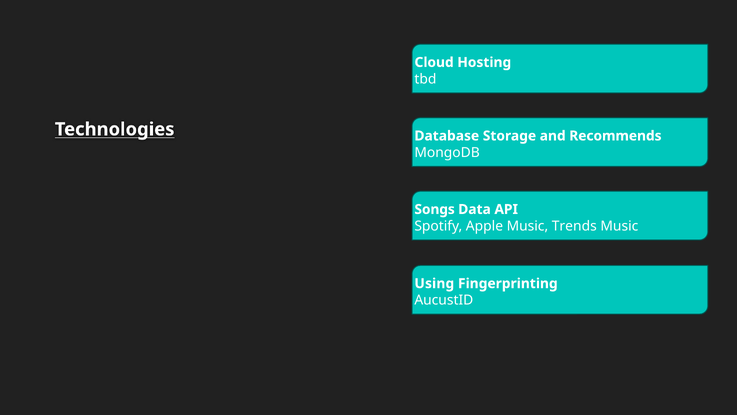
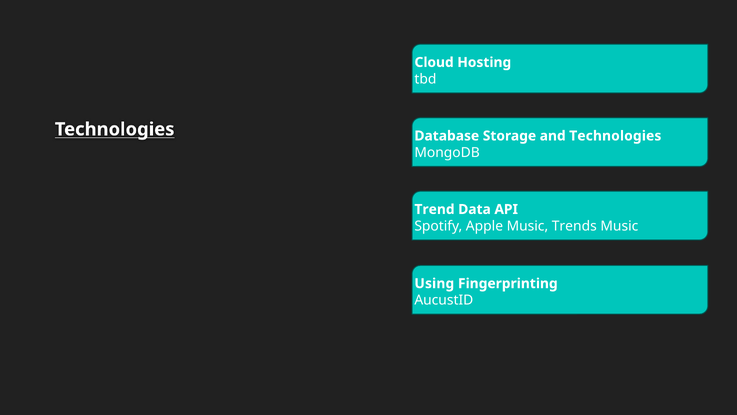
and Recommends: Recommends -> Technologies (615, 136)
Songs: Songs -> Trend (435, 209)
